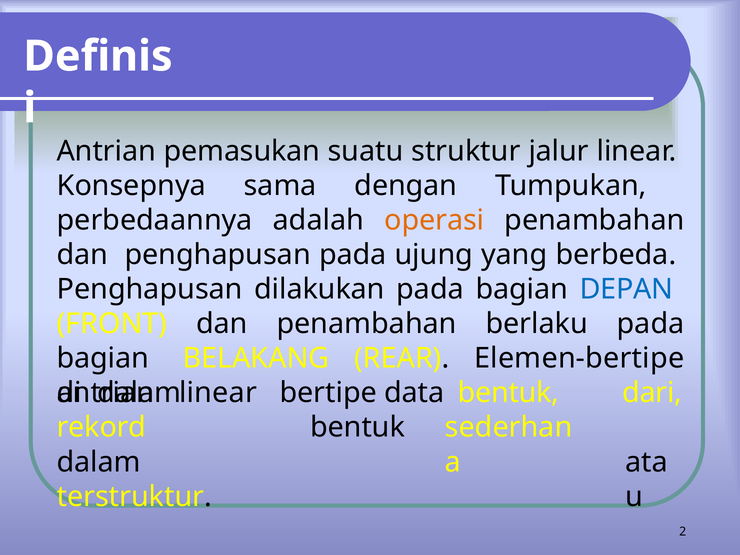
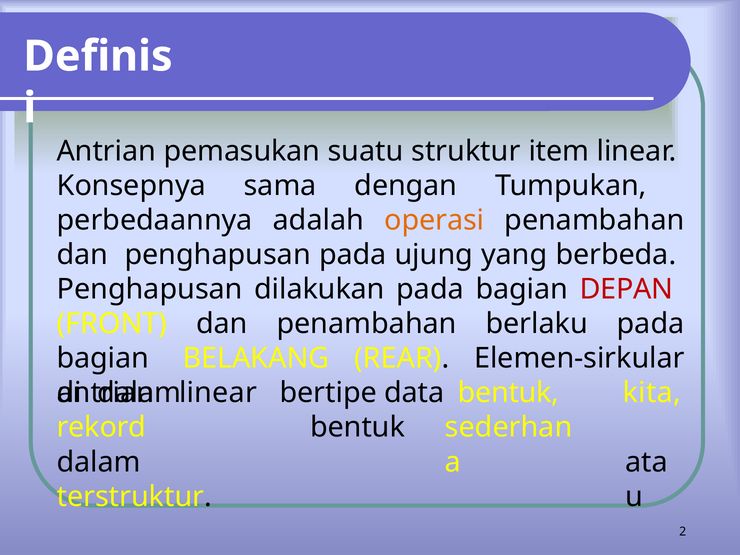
jalur: jalur -> item (559, 151)
DEPAN colour: blue -> red (626, 289)
Elemen-bertipe: Elemen-bertipe -> Elemen-sirkular (579, 358)
dari: dari -> kita (652, 393)
